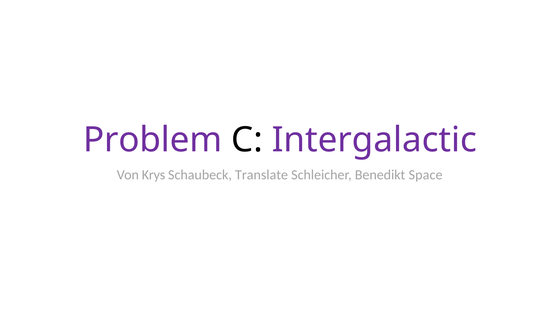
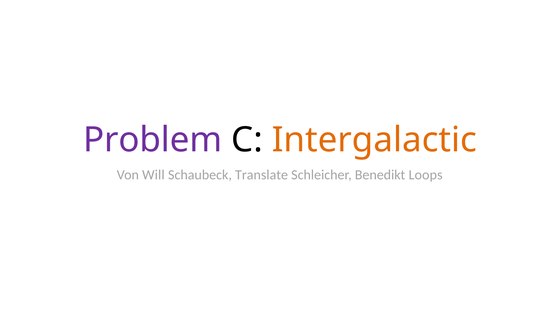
Intergalactic colour: purple -> orange (374, 140)
Krys: Krys -> Will (153, 175)
Space: Space -> Loops (426, 175)
